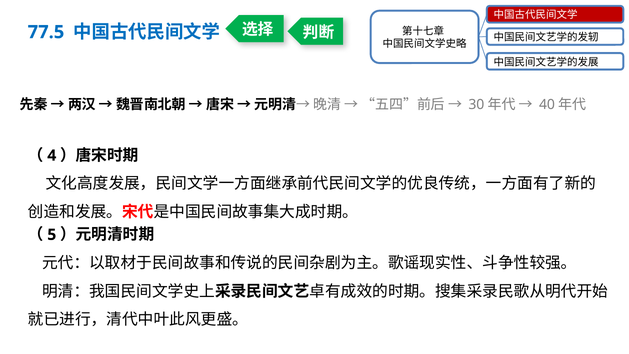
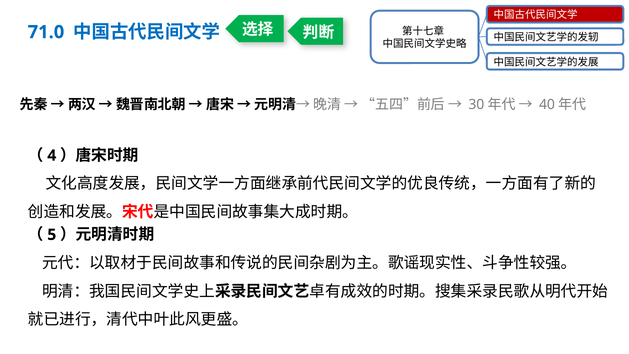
77.5: 77.5 -> 71.0 (46, 32)
